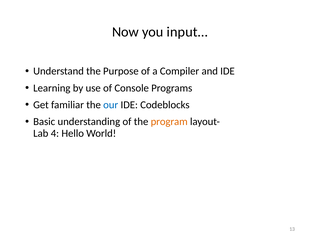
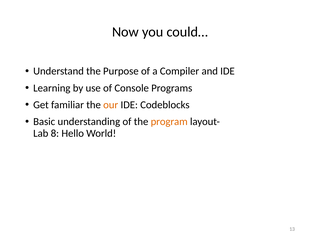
input…: input… -> could… (187, 32)
our colour: blue -> orange (111, 105)
4: 4 -> 8 (55, 133)
